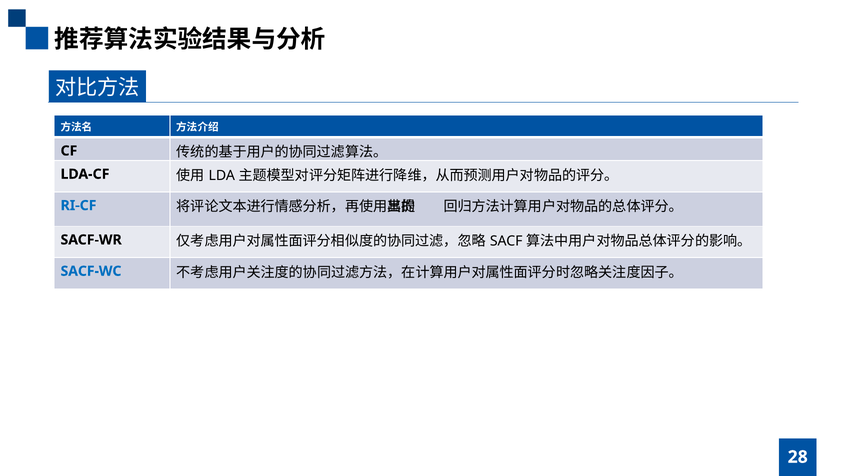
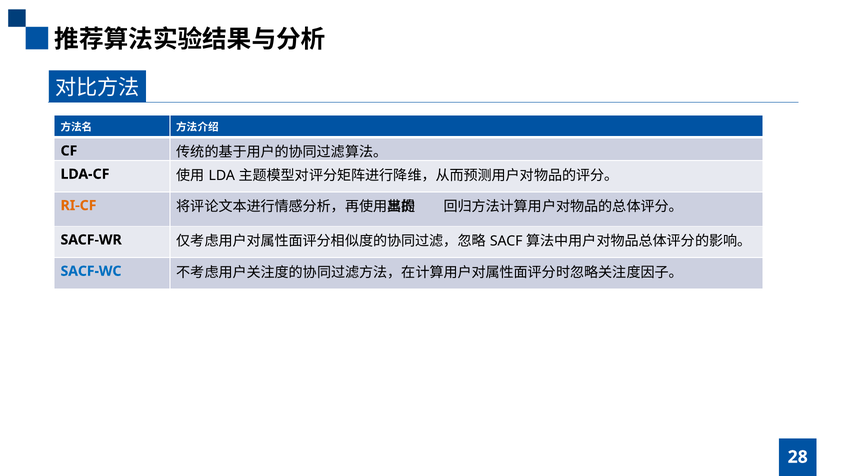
RI-CF colour: blue -> orange (78, 205)
